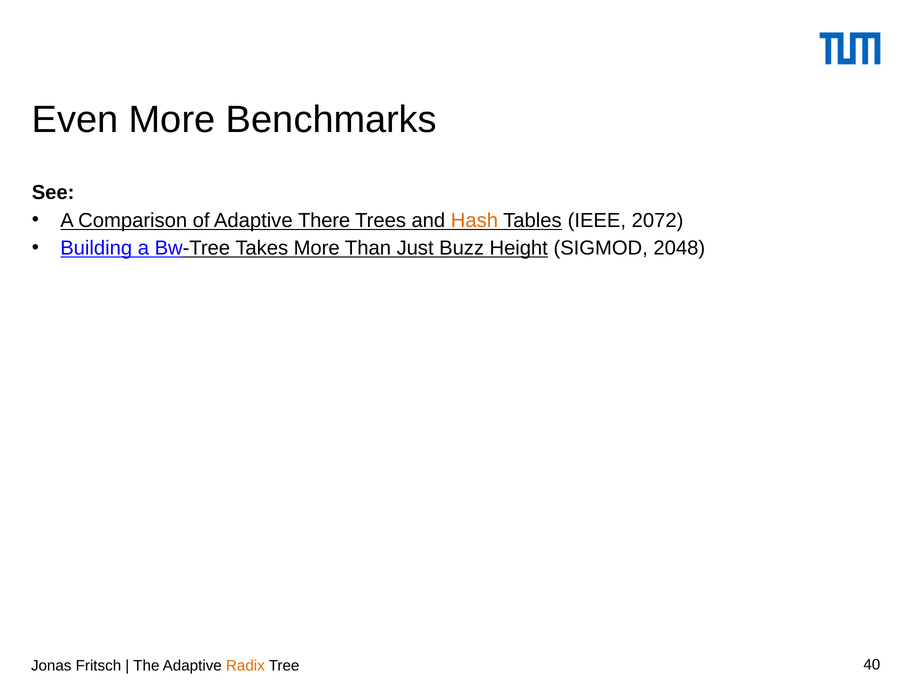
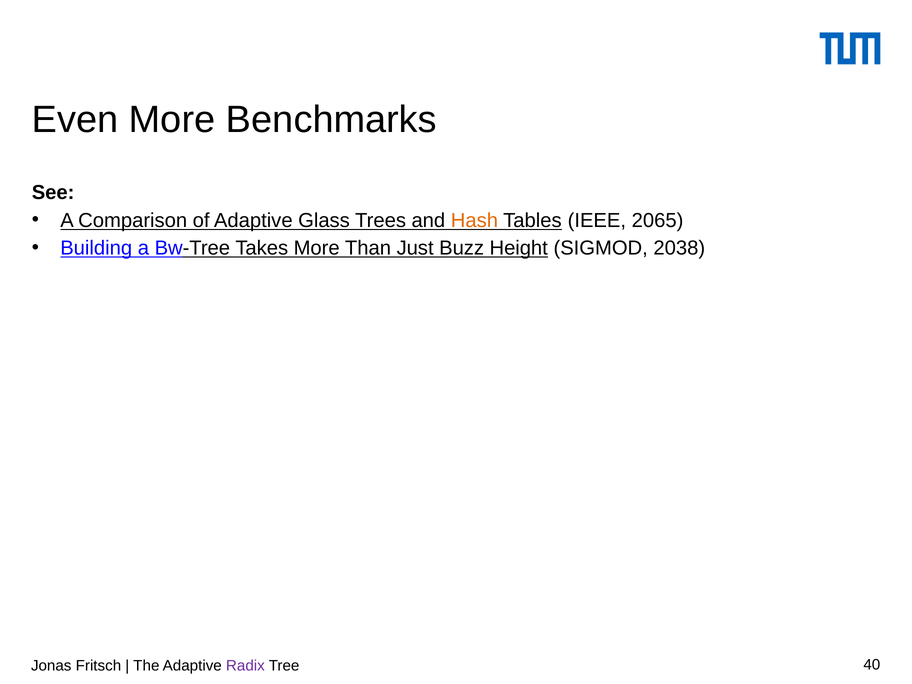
There: There -> Glass (324, 220)
2072: 2072 -> 2065 (658, 220)
2048: 2048 -> 2038 (679, 248)
Radix colour: orange -> purple (245, 666)
